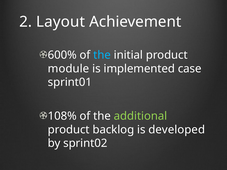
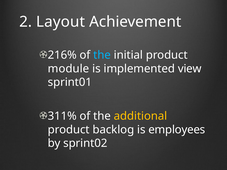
600%: 600% -> 216% (62, 55)
case: case -> view (190, 69)
108%: 108% -> 311% (62, 116)
additional colour: light green -> yellow (140, 116)
developed: developed -> employees (177, 130)
